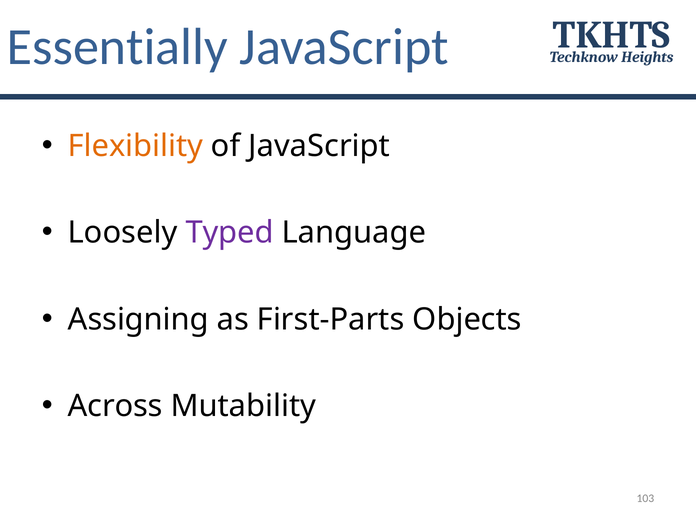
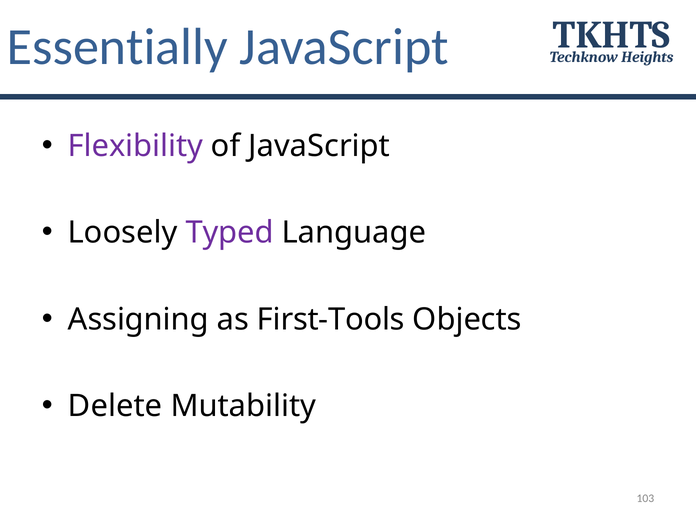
Flexibility colour: orange -> purple (135, 146)
First-Parts: First-Parts -> First-Tools (331, 319)
Across: Across -> Delete (115, 406)
